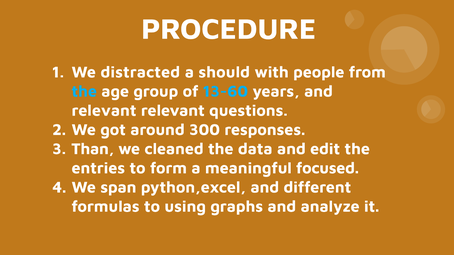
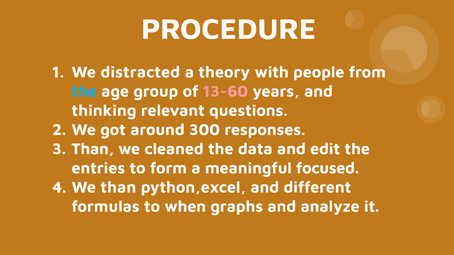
should: should -> theory (224, 72)
13-60 colour: light blue -> pink (225, 91)
relevant: relevant -> thinking (104, 111)
We span: span -> than (118, 188)
using: using -> when (185, 207)
